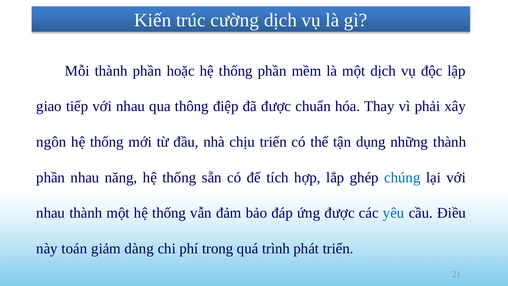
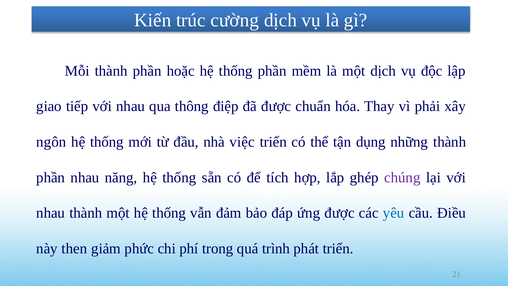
chịu: chịu -> việc (242, 142)
chúng colour: blue -> purple (402, 177)
toán: toán -> then (74, 248)
dàng: dàng -> phức (139, 248)
